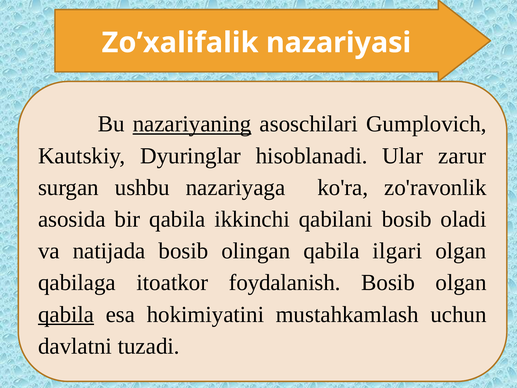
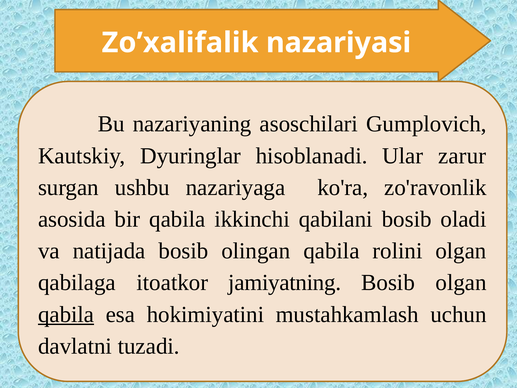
nazariyaning underline: present -> none (192, 124)
ilgari: ilgari -> rolini (397, 251)
foydalanish: foydalanish -> jamiyatning (285, 283)
